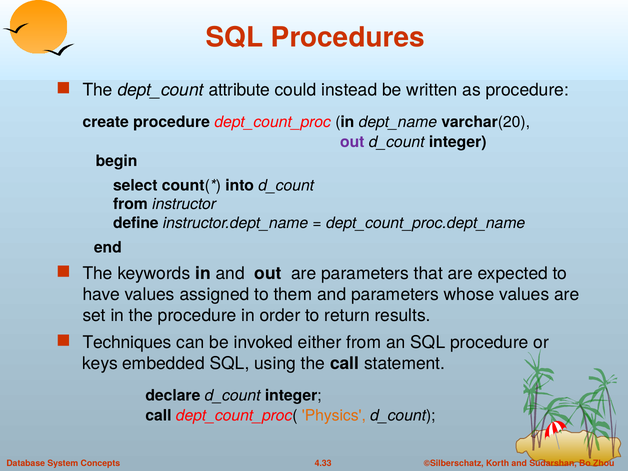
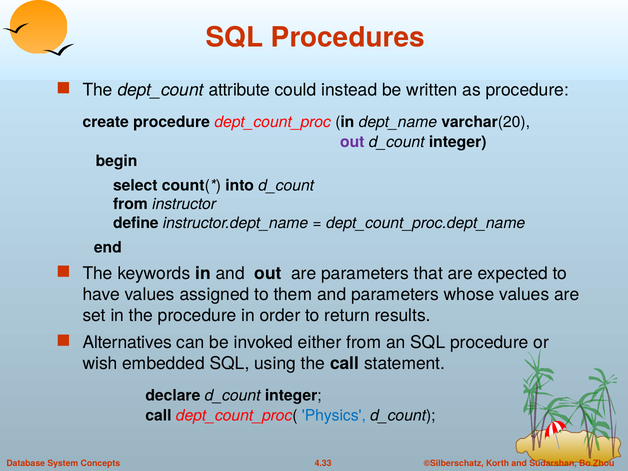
Techniques: Techniques -> Alternatives (127, 342)
keys: keys -> wish (100, 363)
Physics colour: orange -> blue (334, 416)
